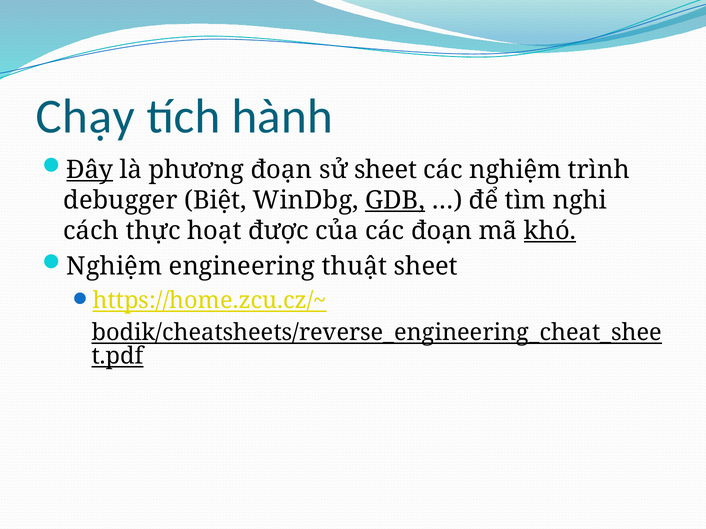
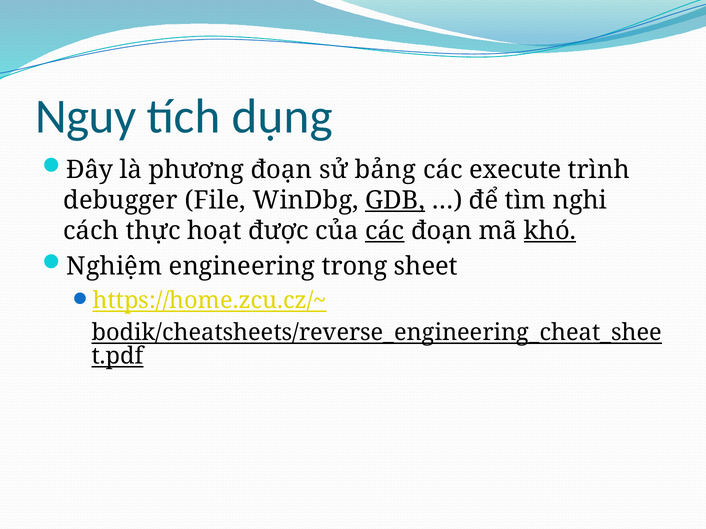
Chạy: Chạy -> Nguy (86, 117)
hành: hành -> dụng (282, 117)
Đây underline: present -> none (90, 170)
sử sheet: sheet -> bảng (385, 170)
các nghiệm: nghiệm -> execute (515, 170)
Biệt: Biệt -> File (215, 201)
các underline: none -> present (385, 231)
thuật: thuật -> trong (354, 267)
